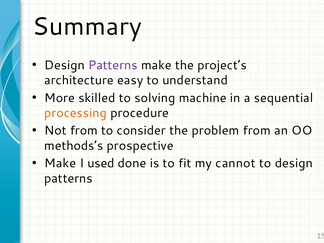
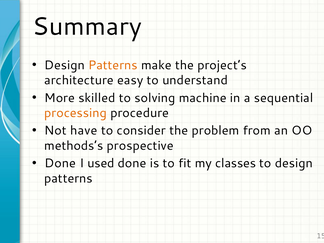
Patterns colour: purple -> orange (113, 65)
Not from: from -> have (84, 131)
Make: Make -> Done (60, 163)
cannot: cannot -> classes (236, 163)
